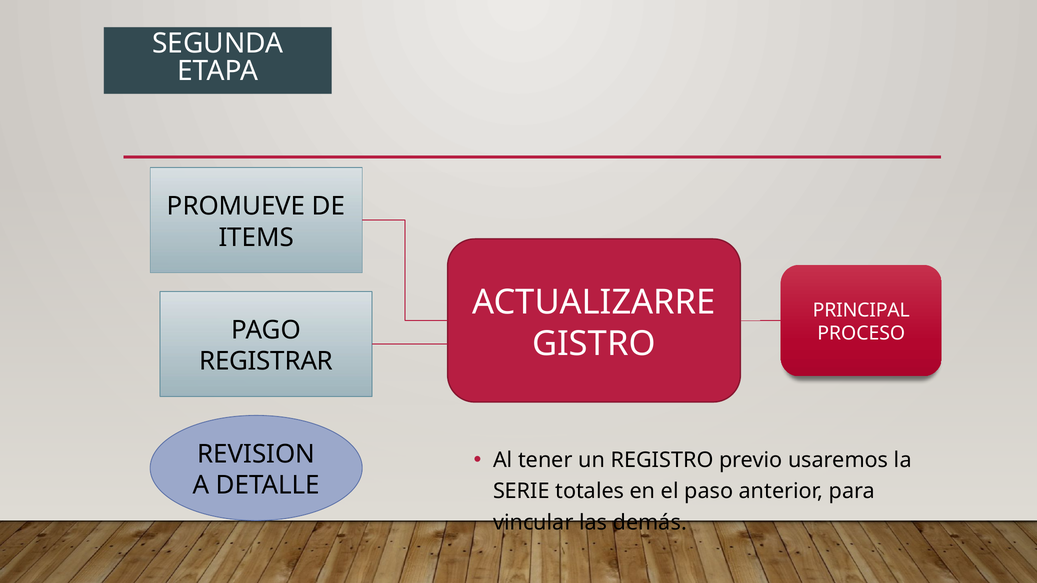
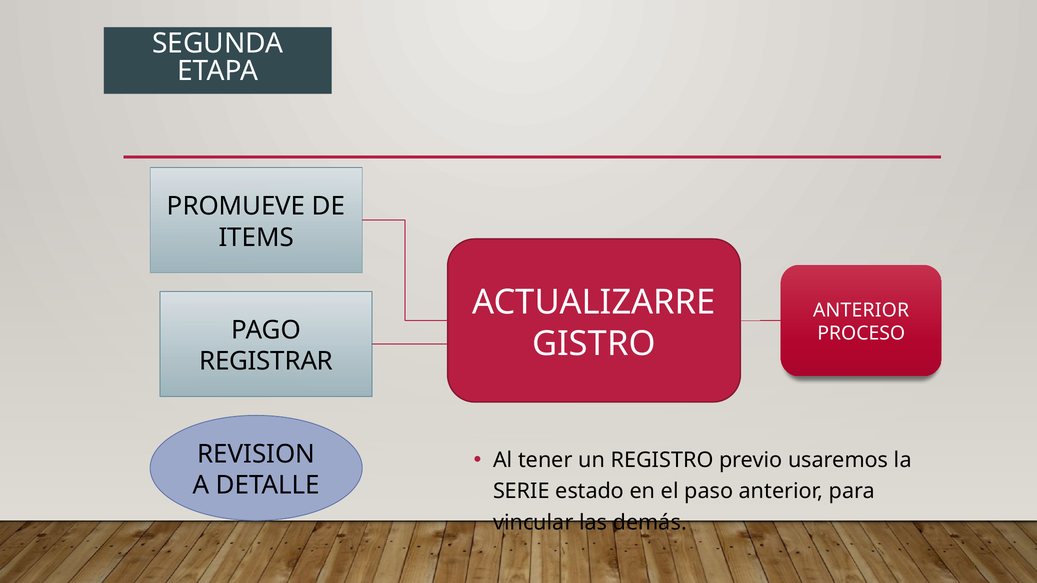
PRINCIPAL: PRINCIPAL -> ANTERIOR (861, 310)
totales: totales -> estado (590, 492)
